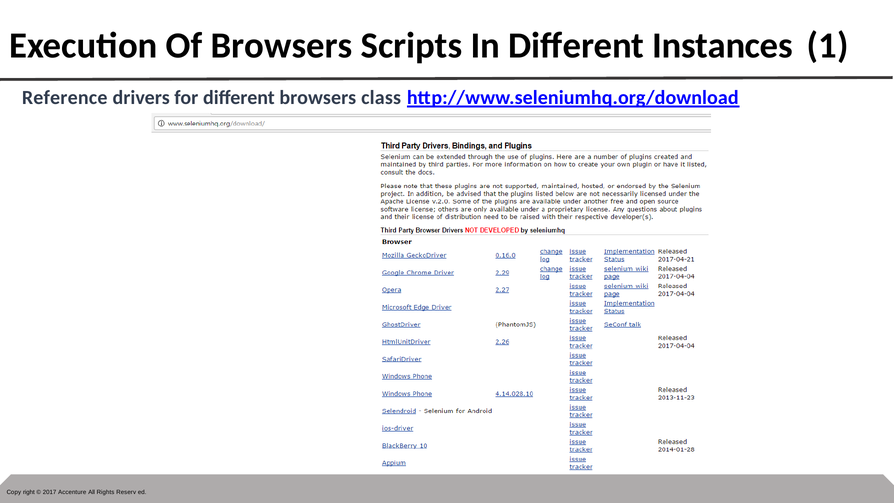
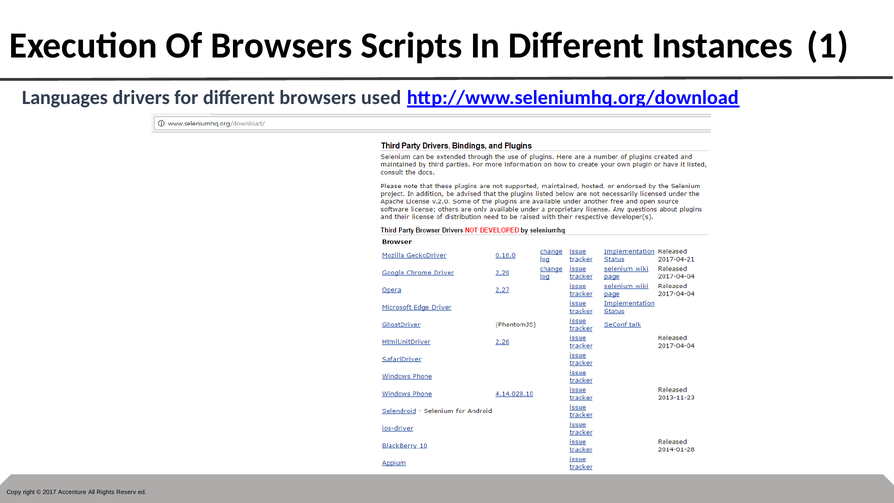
Reference: Reference -> Languages (65, 98)
class: class -> used (381, 98)
